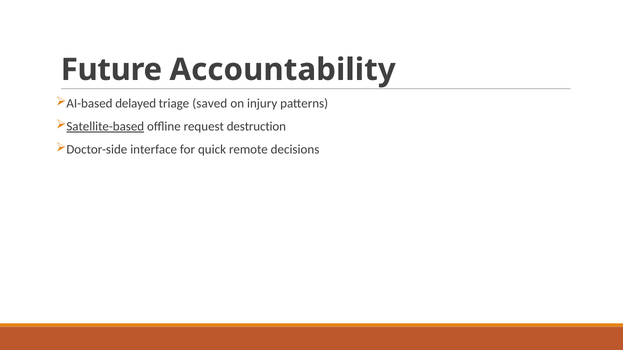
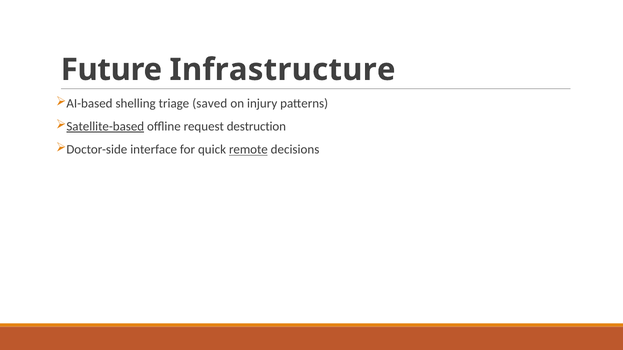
Accountability: Accountability -> Infrastructure (282, 70)
delayed: delayed -> shelling (136, 104)
remote underline: none -> present (248, 150)
